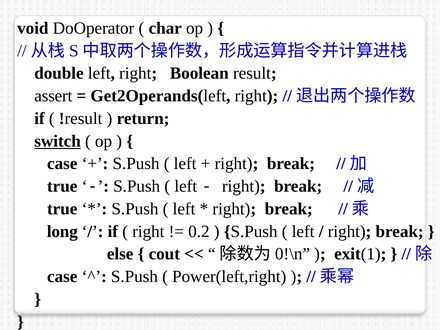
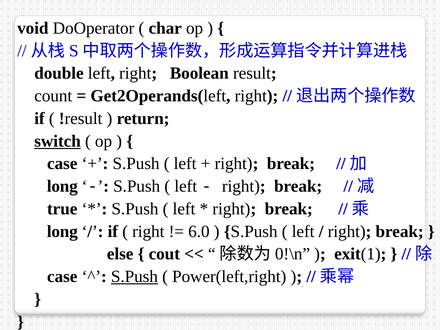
assert: assert -> count (53, 96)
true: true -> long (62, 186)
0.2: 0.2 -> 6.0 (199, 231)
S.Push underline: none -> present (134, 277)
